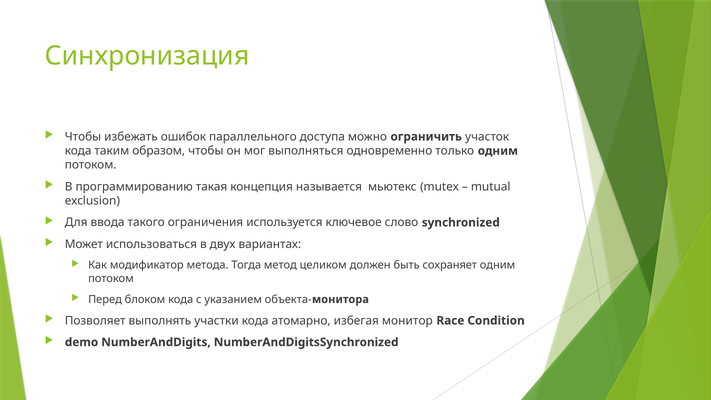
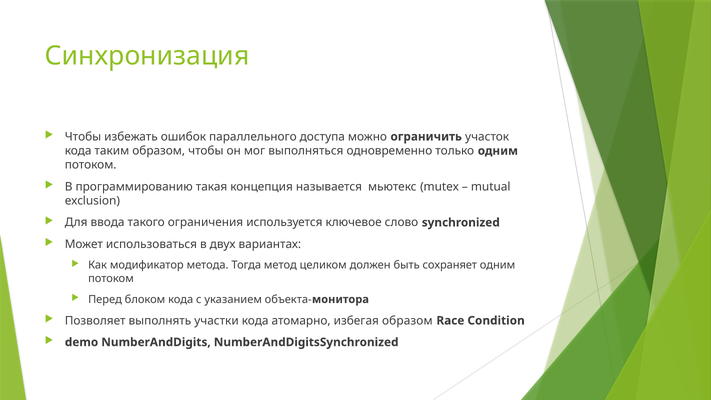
избегая монитор: монитор -> образом (407, 321)
